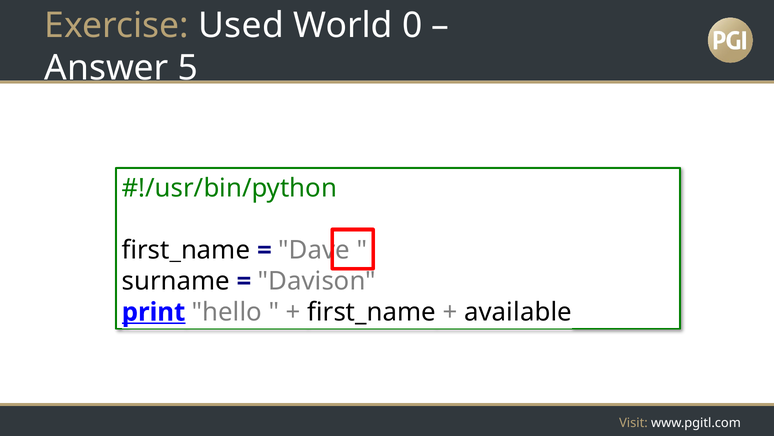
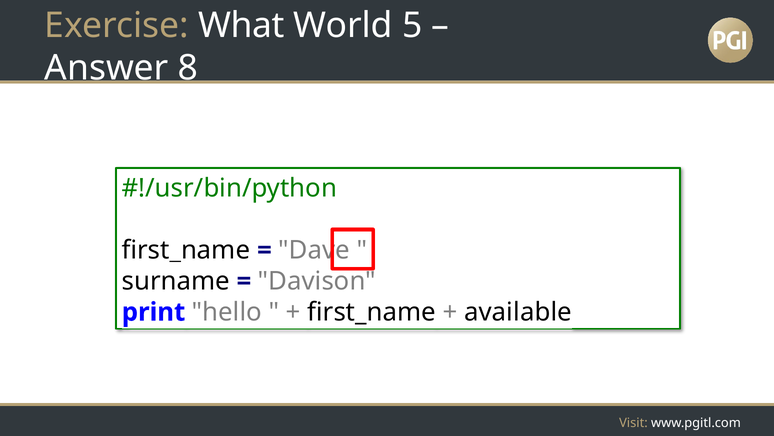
Used: Used -> What (241, 25)
0: 0 -> 5 (412, 25)
5: 5 -> 8 (188, 68)
print underline: present -> none (154, 312)
